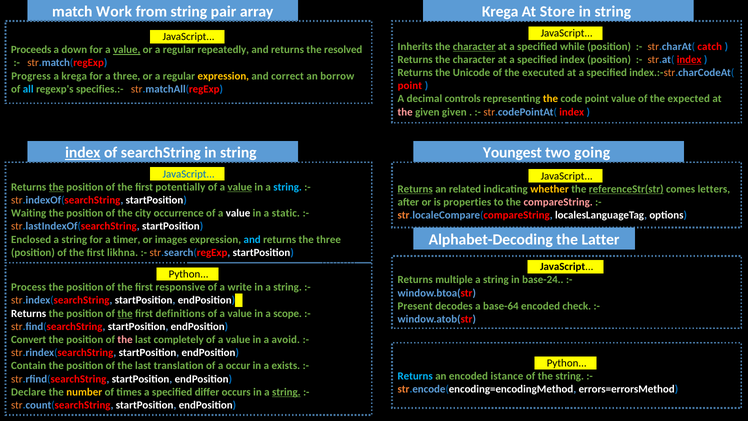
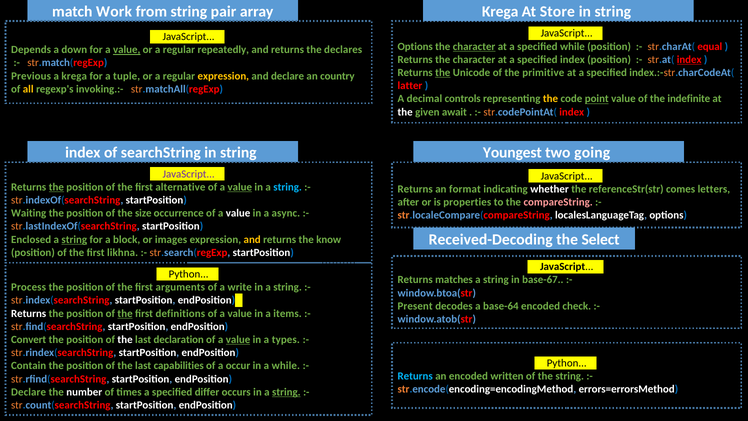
Inherits: Inherits -> Options (415, 46)
catch: catch -> equal (710, 46)
Proceeds: Proceeds -> Depends (31, 50)
resolved: resolved -> declares (343, 50)
the underline: none -> present (443, 73)
executed: executed -> primitive (543, 73)
Progress: Progress -> Previous (31, 76)
a three: three -> tuple (127, 76)
and correct: correct -> declare (288, 76)
borrow: borrow -> country (337, 76)
point: point -> latter (410, 86)
all colour: light blue -> yellow (28, 89)
specifies.:-: specifies.:- -> invoking.:- (100, 89)
point underline: none -> present (597, 99)
expected: expected -> indefinite (689, 99)
the colour: pink -> white (405, 112)
given given: given -> await (454, 112)
index underline: present -> none (83, 153)
JavaScript colour: blue -> purple (189, 174)
potentially: potentially -> alternative (180, 187)
Returns underline: present -> none (415, 189)
related: related -> format (465, 189)
whether colour: yellow -> white (550, 189)
referenceStr(str underline: present -> none (626, 189)
city: city -> size (143, 213)
static: static -> async (286, 213)
Alphabet-Decoding: Alphabet-Decoding -> Received-Decoding (491, 240)
Latter: Latter -> Select (601, 240)
string underline: none -> present (74, 239)
timer: timer -> block (127, 239)
and colour: light blue -> yellow (252, 239)
the three: three -> know (329, 239)
multiple: multiple -> matches (454, 280)
base-24: base-24 -> base-67 (543, 280)
responsive: responsive -> arguments (180, 287)
scope: scope -> items (288, 313)
the colour: pink -> white (125, 339)
completely: completely -> declaration (179, 339)
value underline: none -> present (238, 339)
avoid: avoid -> types (286, 339)
translation: translation -> capabilities (179, 366)
a exists: exists -> while (286, 366)
istance: istance -> written (507, 376)
number colour: yellow -> white (84, 392)
